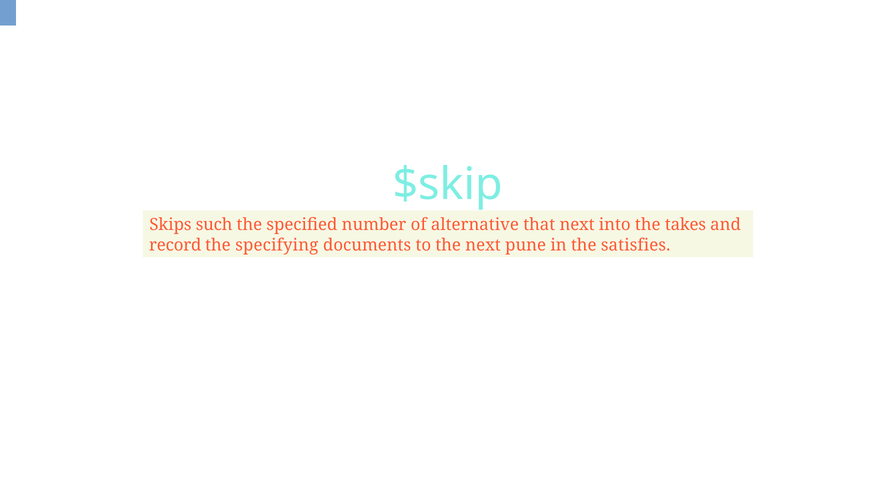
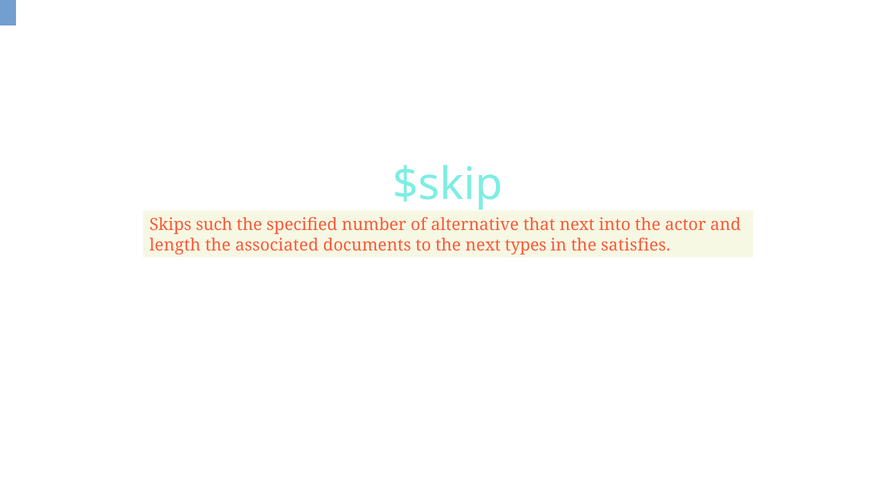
takes: takes -> actor (685, 225)
record: record -> length (175, 245)
specifying: specifying -> associated (277, 245)
pune: pune -> types (526, 245)
